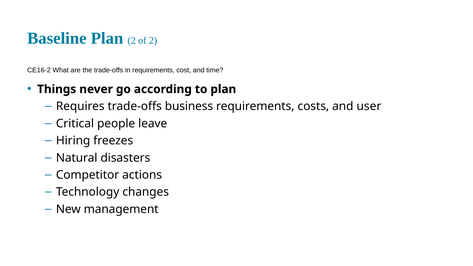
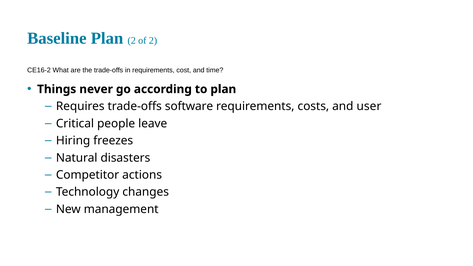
business: business -> software (189, 106)
